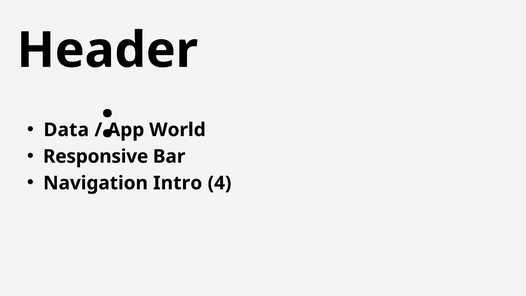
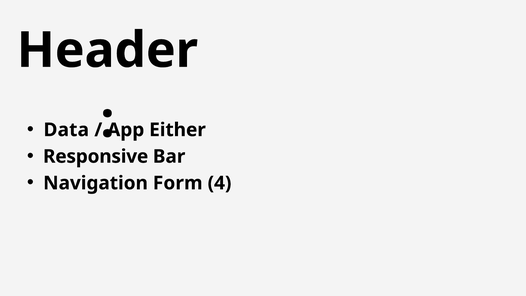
World: World -> Either (178, 130)
Intro: Intro -> Form (178, 183)
